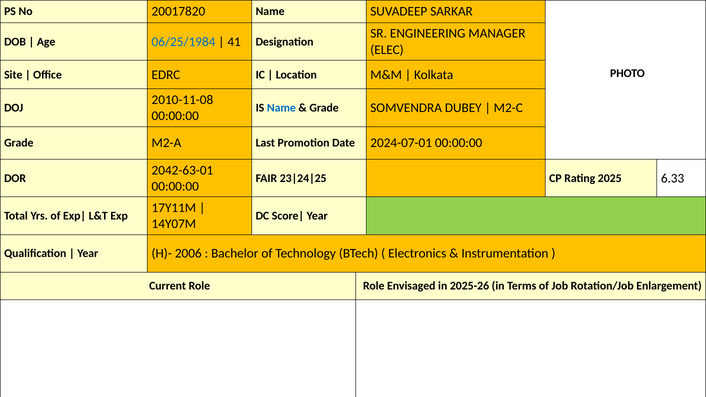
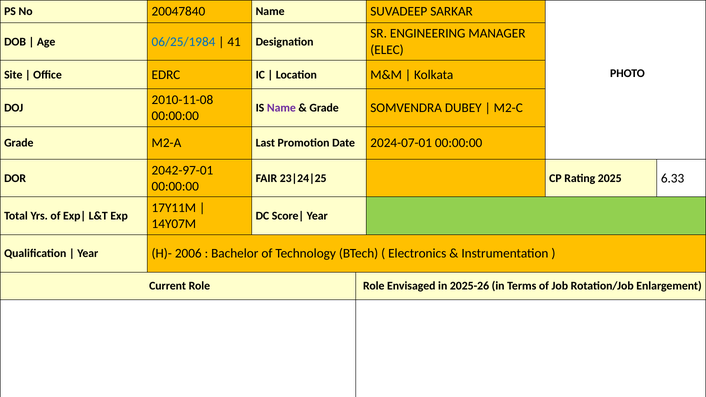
20017820: 20017820 -> 20047840 (178, 12)
Name colour: blue -> purple (281, 108)
2042-63-01: 2042-63-01 -> 2042-97-01 (182, 170)
